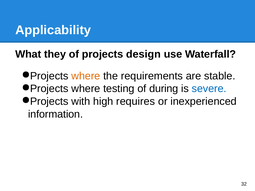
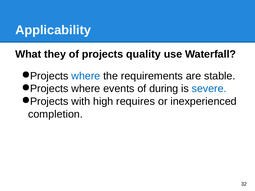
design: design -> quality (143, 54)
where colour: orange -> blue (86, 76)
testing: testing -> events (119, 89)
information: information -> completion (55, 114)
